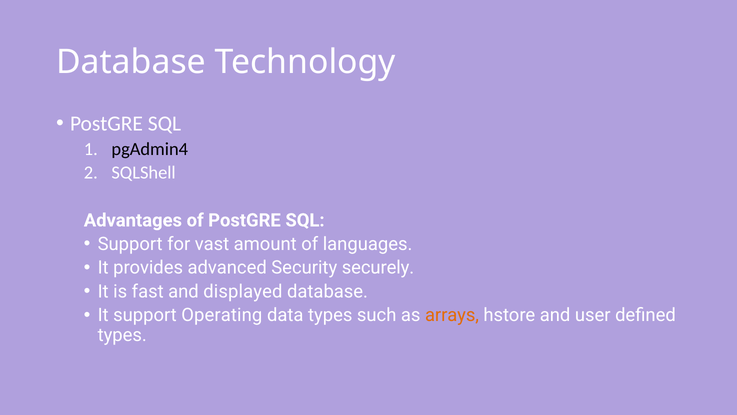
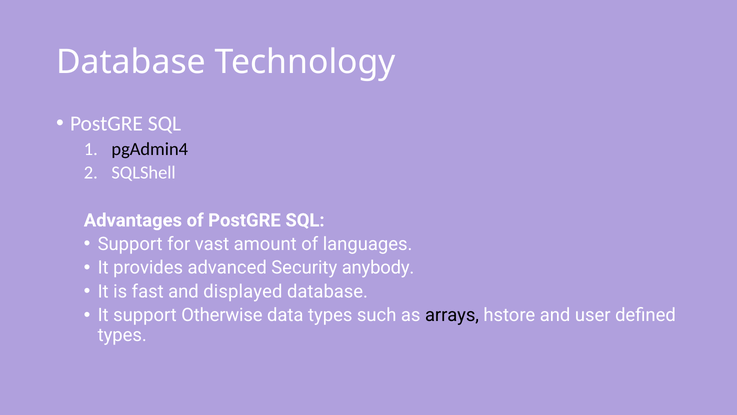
securely: securely -> anybody (378, 268)
Operating: Operating -> Otherwise (222, 315)
arrays colour: orange -> black (452, 315)
